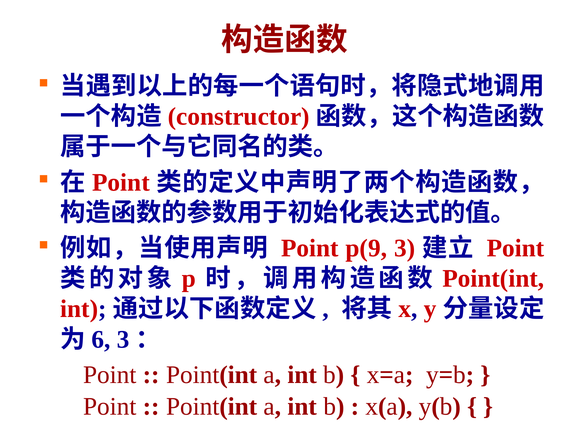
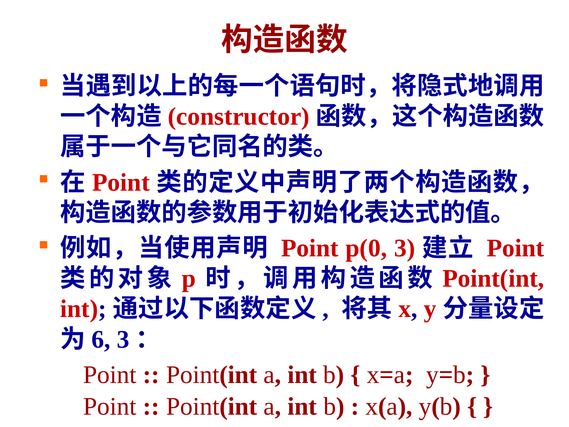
p(9: p(9 -> p(0 (366, 248)
